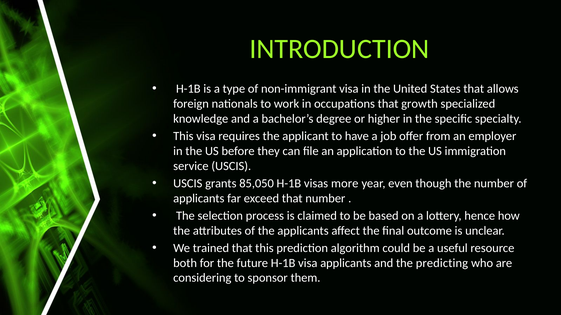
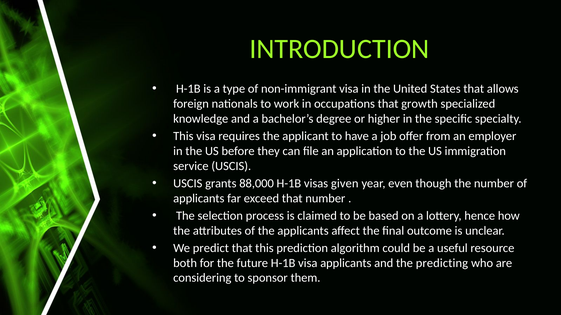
85,050: 85,050 -> 88,000 (257, 184)
more: more -> given (345, 184)
trained: trained -> predict (211, 248)
